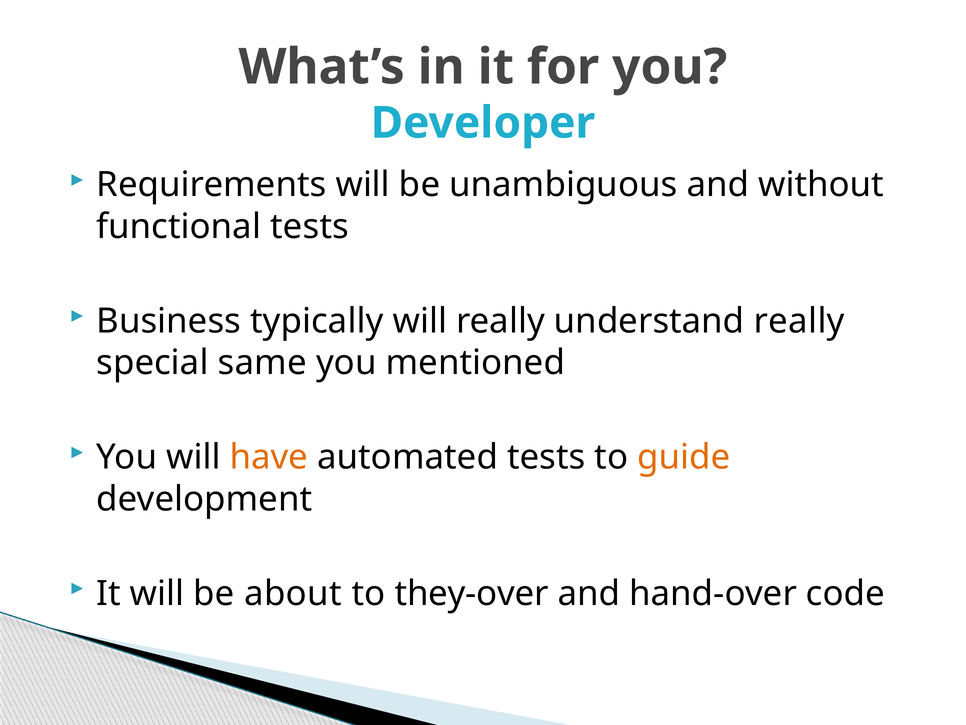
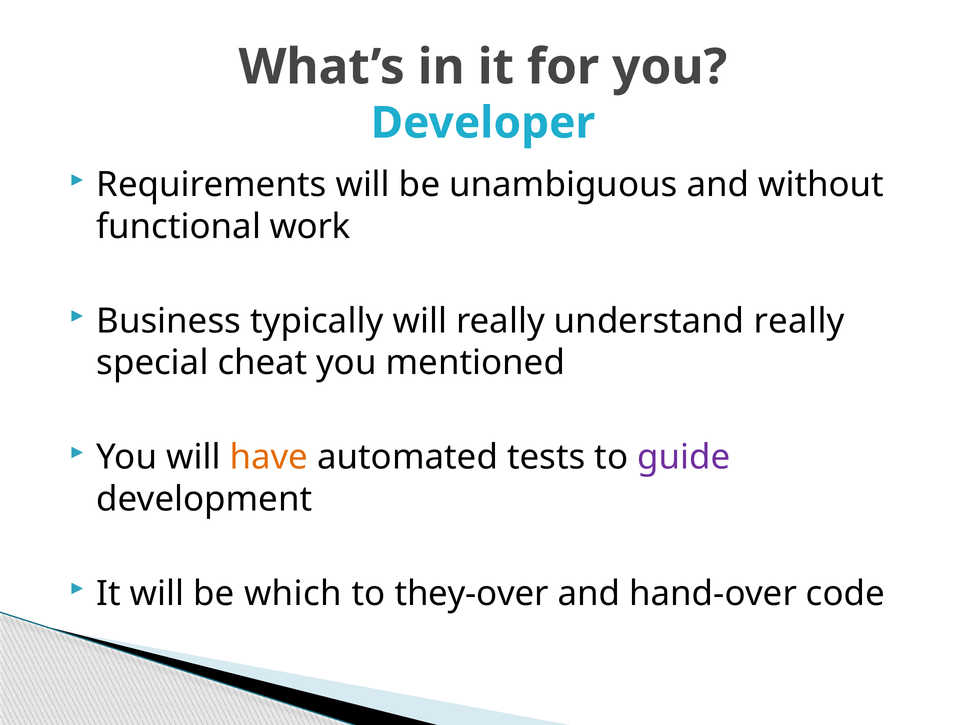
functional tests: tests -> work (310, 226)
same: same -> cheat (262, 363)
guide colour: orange -> purple (684, 457)
about: about -> which (293, 593)
